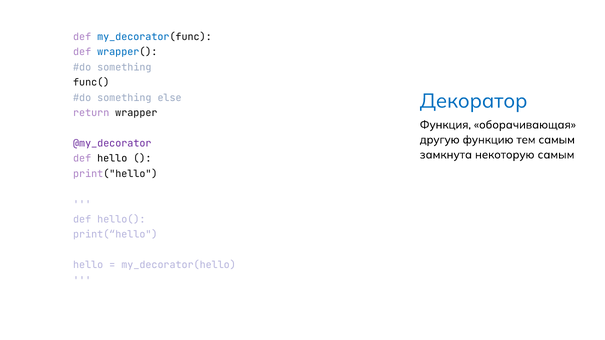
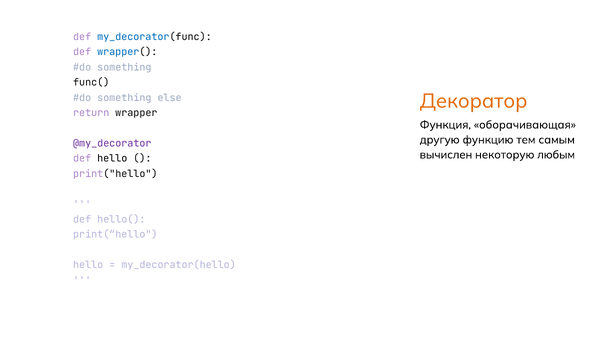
Декоратор colour: blue -> orange (474, 101)
замкнута: замкнута -> вычислен (446, 155)
некоторую самым: самым -> любым (556, 155)
